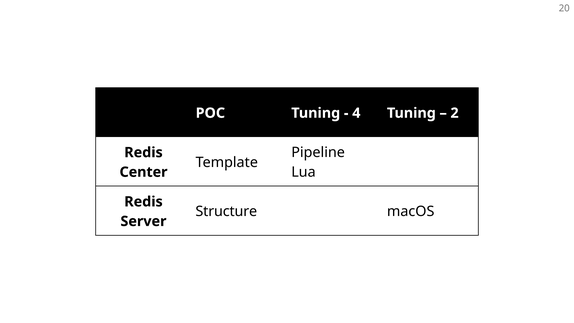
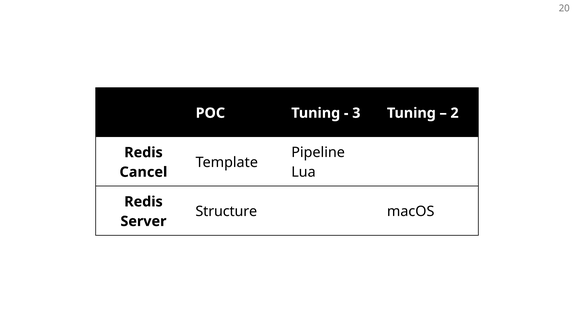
4: 4 -> 3 (356, 113)
Center: Center -> Cancel (143, 172)
